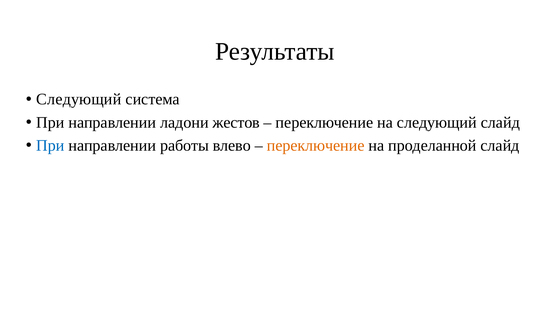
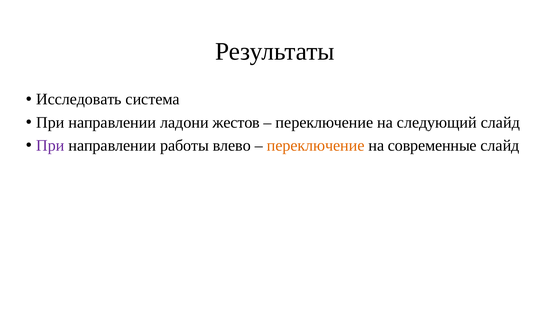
Следующий: Следующий -> Исследовать (79, 99)
При colour: blue -> purple (50, 146)
проделанной: проделанной -> современные (432, 146)
